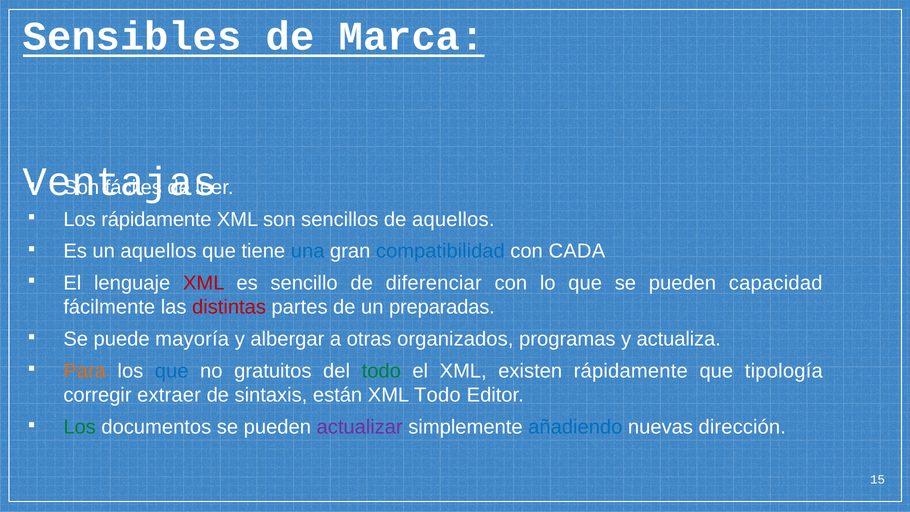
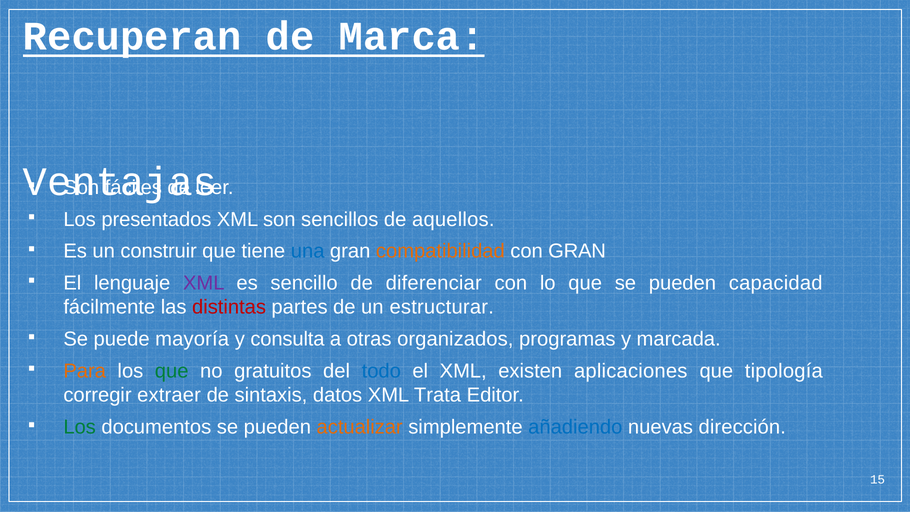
Sensibles: Sensibles -> Recuperan (132, 36)
Los rápidamente: rápidamente -> presentados (156, 219)
un aquellos: aquellos -> construir (159, 251)
compatibilidad colour: blue -> orange (440, 251)
con CADA: CADA -> GRAN (577, 251)
XML colour: red -> purple (204, 283)
preparadas: preparadas -> estructurar (442, 307)
albergar: albergar -> consulta (287, 339)
actualiza: actualiza -> marcada (679, 339)
que colour: blue -> green (172, 371)
todo colour: green -> blue (381, 371)
existen rápidamente: rápidamente -> aplicaciones (631, 371)
están: están -> datos (338, 395)
XML Todo: Todo -> Trata (438, 395)
actualizar colour: purple -> orange (360, 427)
